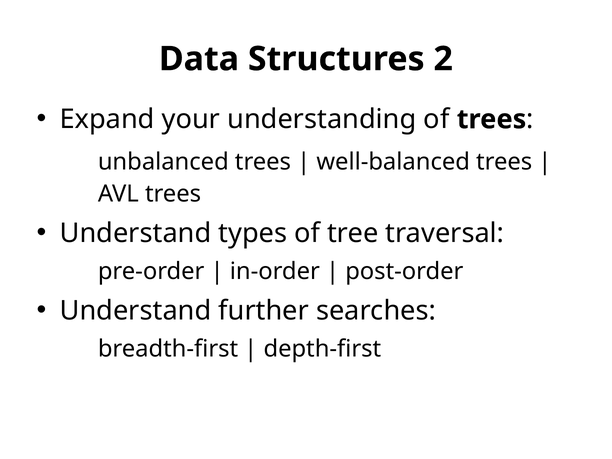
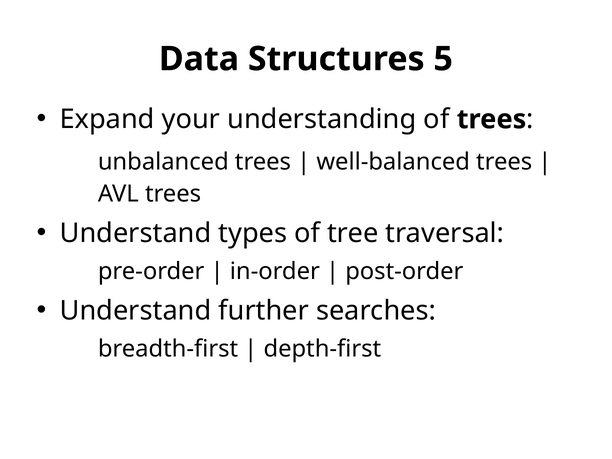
2: 2 -> 5 (443, 59)
